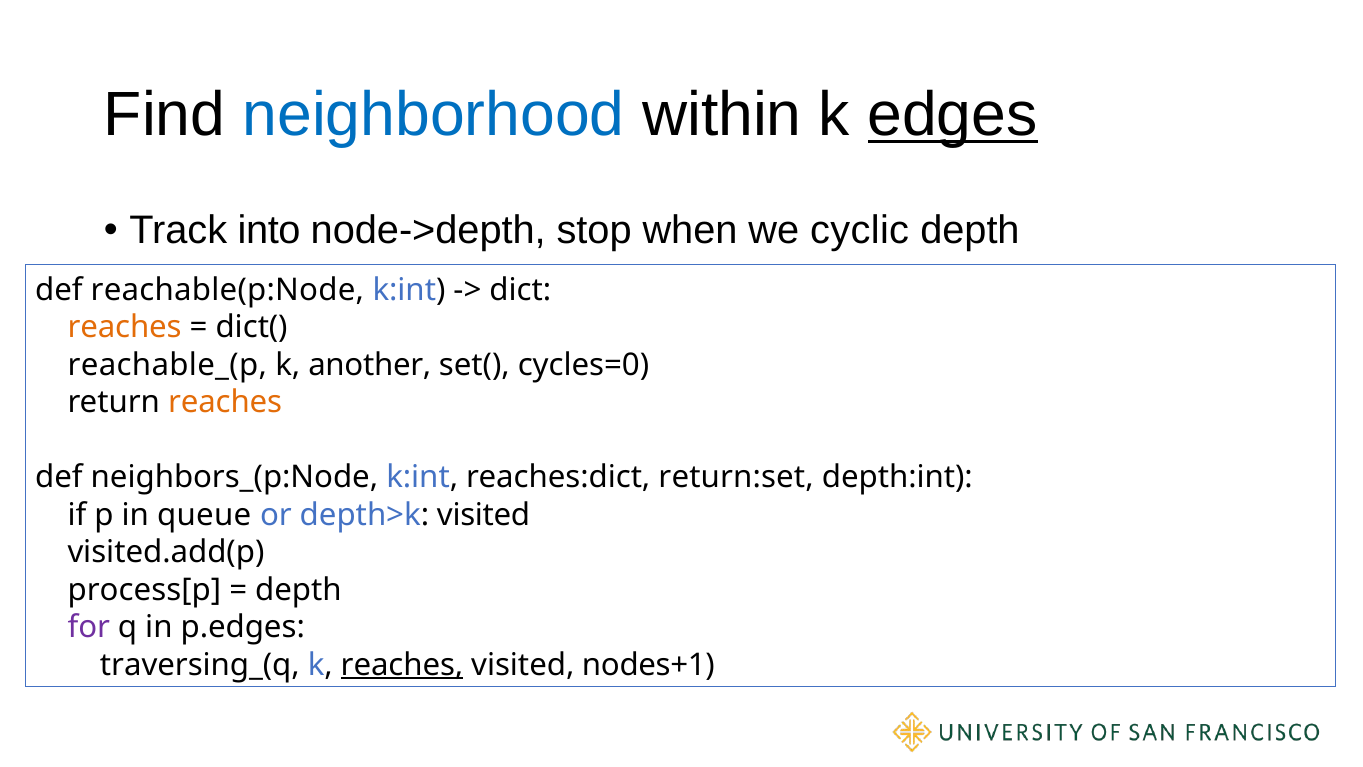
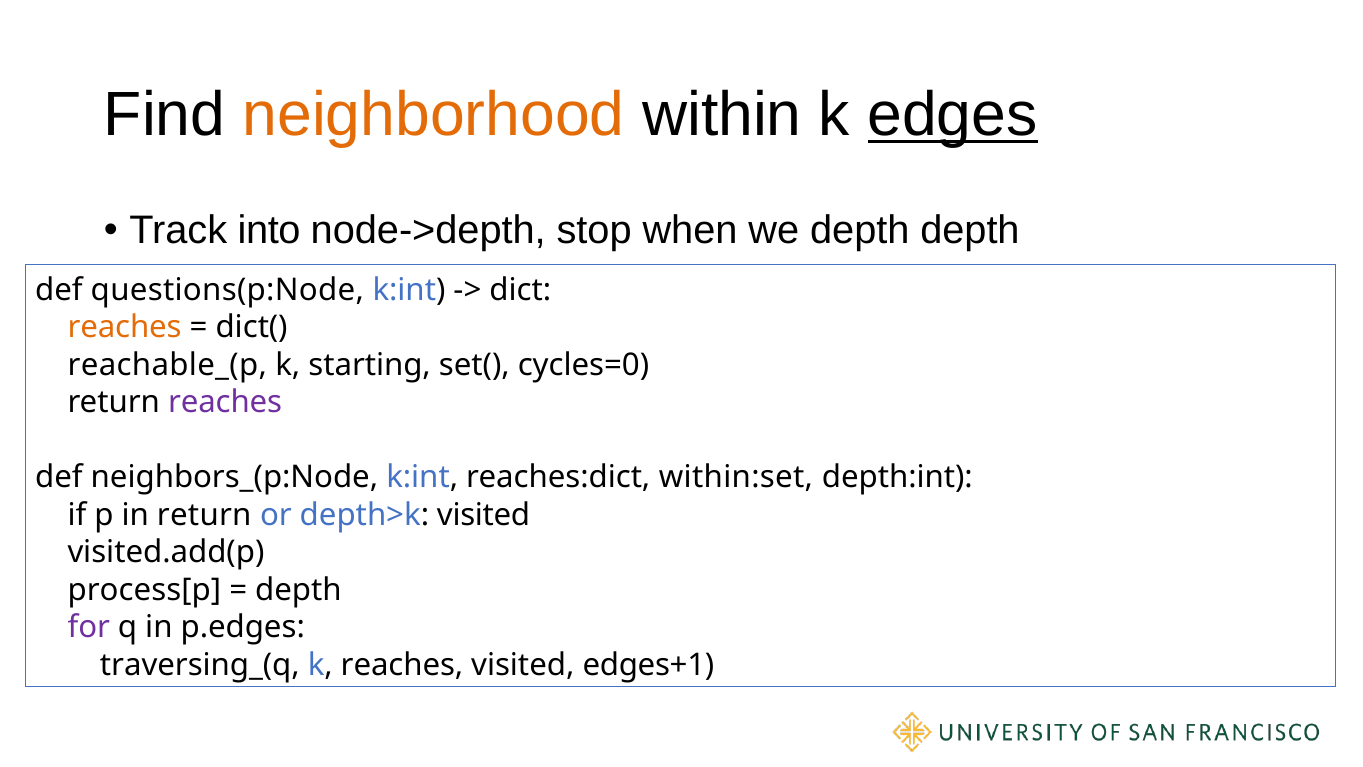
neighborhood colour: blue -> orange (434, 114)
we cyclic: cyclic -> depth (860, 230)
reachable(p:Node: reachable(p:Node -> questions(p:Node (227, 290)
another: another -> starting (370, 365)
reaches colour: orange -> purple (225, 402)
return:set: return:set -> within:set (736, 477)
in queue: queue -> return (204, 515)
reaches underline: present -> none (402, 665)
nodes+1: nodes+1 -> edges+1 (648, 665)
